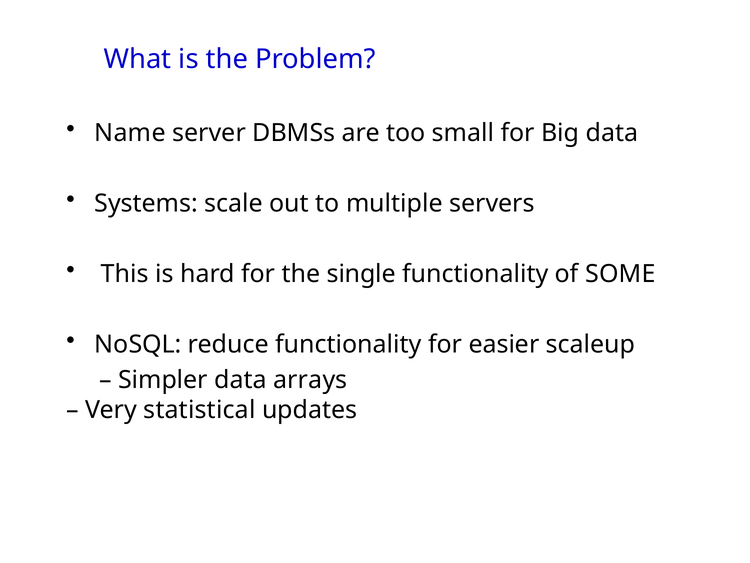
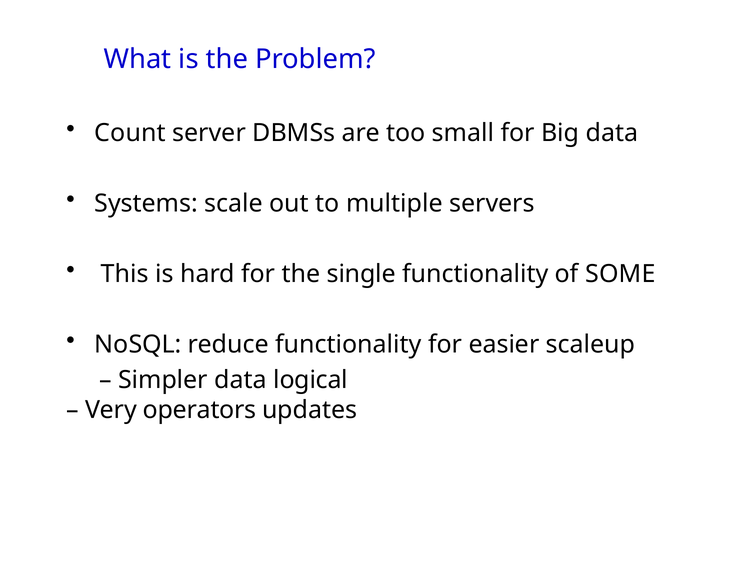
Name: Name -> Count (130, 133)
arrays: arrays -> logical (311, 379)
statistical: statistical -> operators (200, 409)
